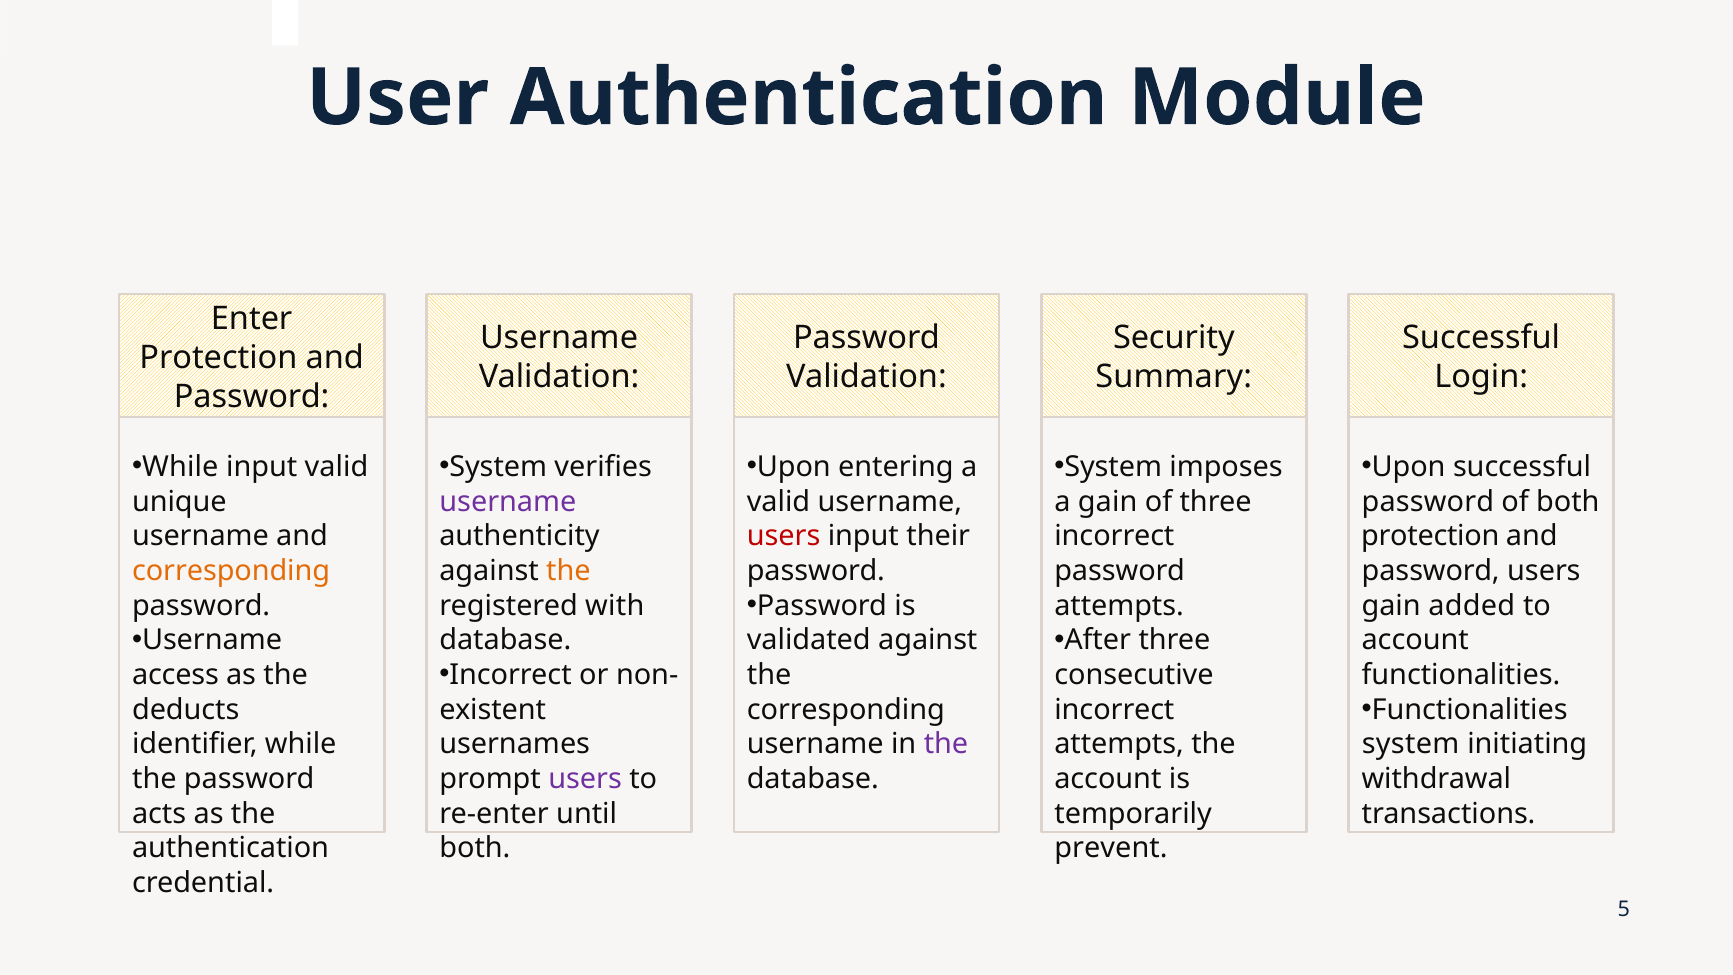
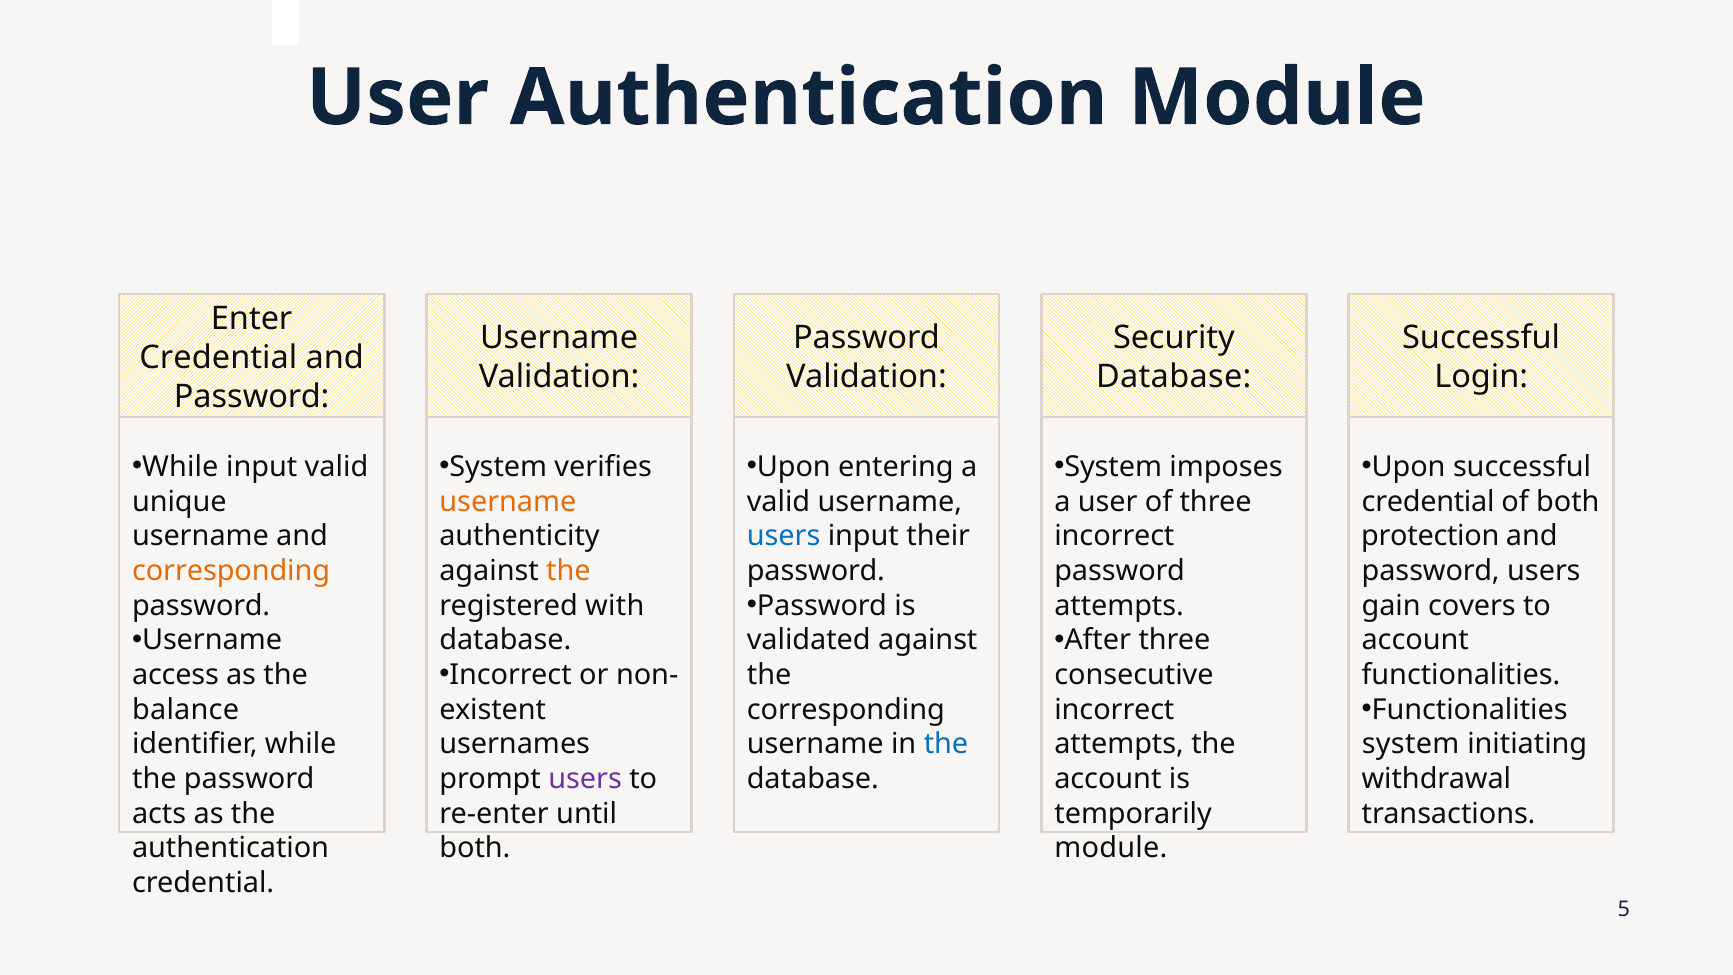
Protection: Protection -> Credential (218, 358)
Summary: Summary -> Database (1174, 377)
username colour: purple -> orange (508, 502)
a gain: gain -> user (1108, 502)
password: password -> credential (1428, 502)
users colour: red -> blue (784, 536)
added: added -> covers (1472, 606)
deducts: deducts -> balance (186, 709)
the colour: purple -> blue (946, 744)
prevent: prevent -> module (1111, 848)
